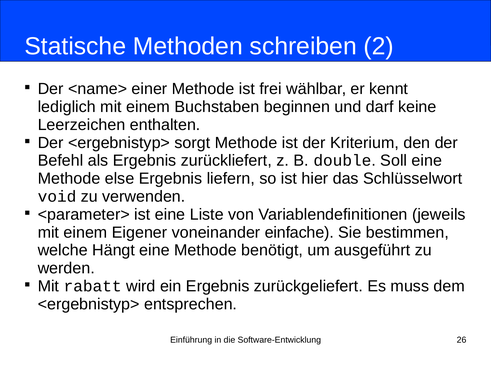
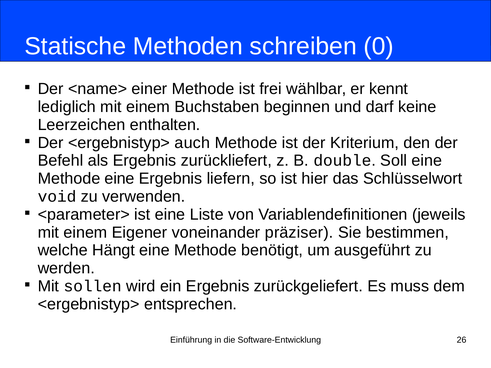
2: 2 -> 0 (379, 46)
sorgt: sorgt -> auch (192, 143)
Methode else: else -> eine (120, 179)
einfache: einfache -> präziser (299, 233)
rabatt: rabatt -> sollen (93, 286)
